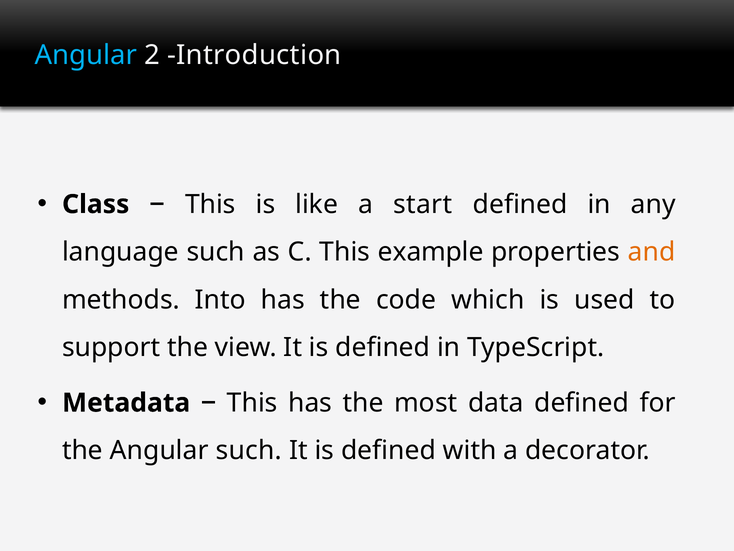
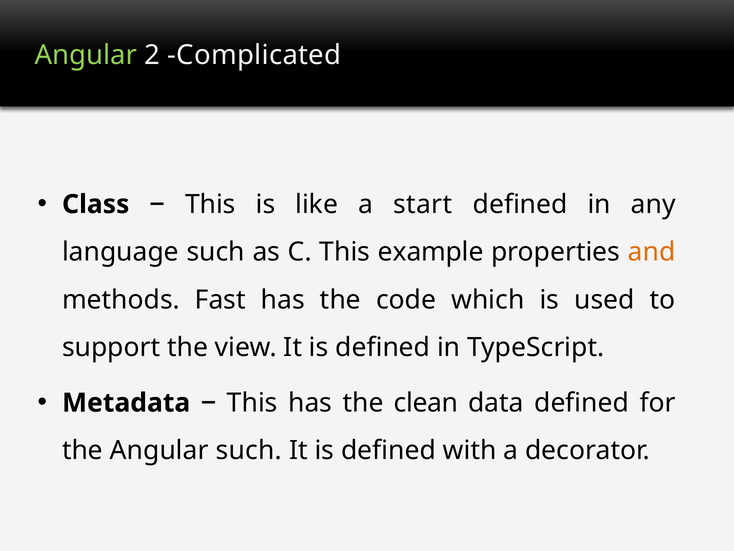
Angular colour: light blue -> light green (86, 55)
Introduction: Introduction -> Complicated (254, 55)
Into: Into -> Fast (220, 300)
most: most -> clean (426, 403)
